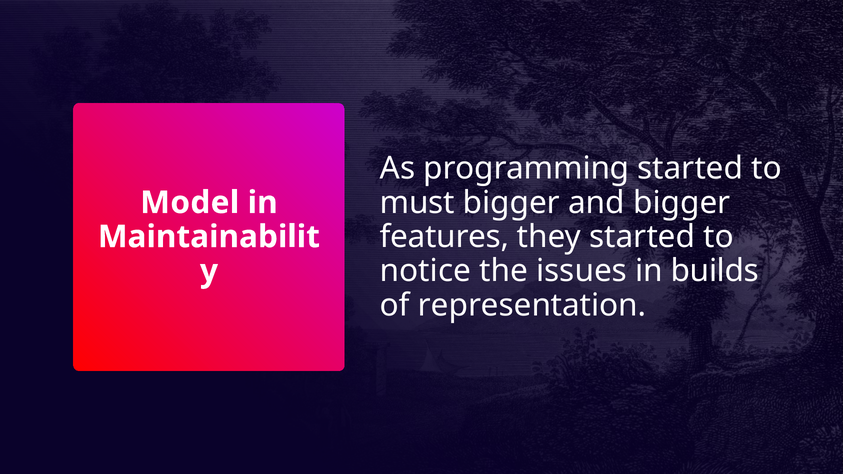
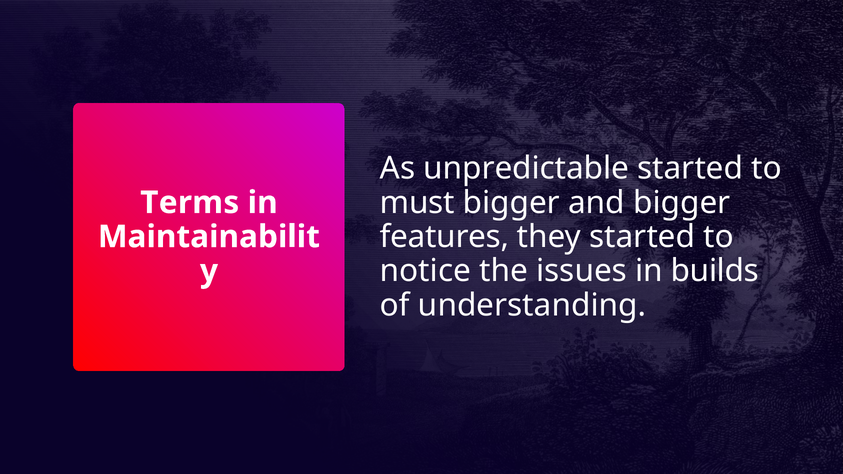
programming: programming -> unpredictable (526, 169)
Model: Model -> Terms (190, 203)
representation: representation -> understanding (532, 305)
